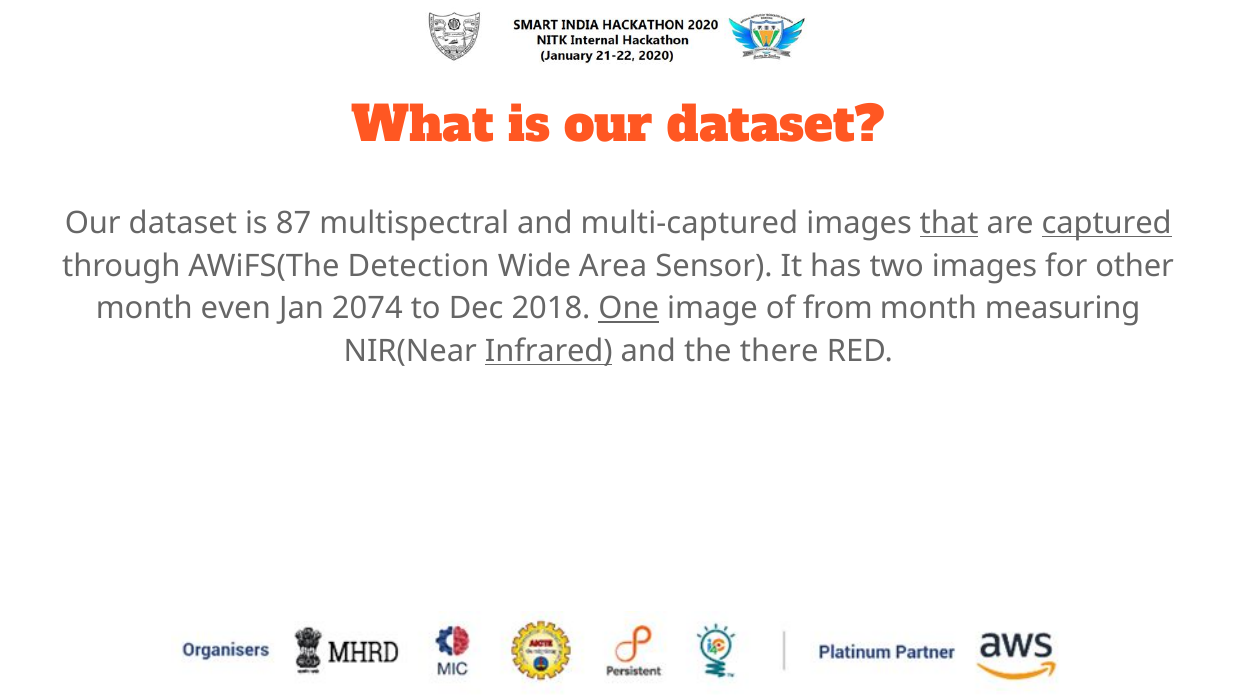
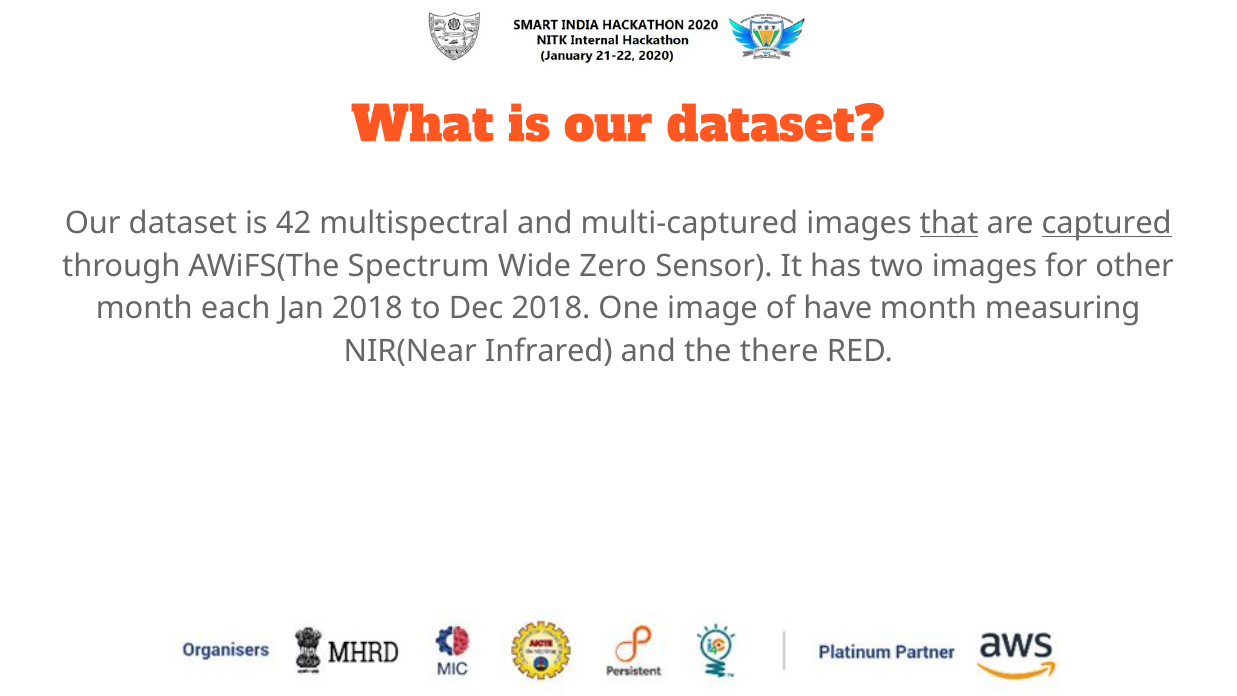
87: 87 -> 42 (294, 223)
Detection: Detection -> Spectrum (419, 266)
Area: Area -> Zero (613, 266)
even: even -> each (236, 308)
Jan 2074: 2074 -> 2018 (367, 308)
One underline: present -> none (629, 308)
from: from -> have (838, 308)
Infrared underline: present -> none (549, 351)
